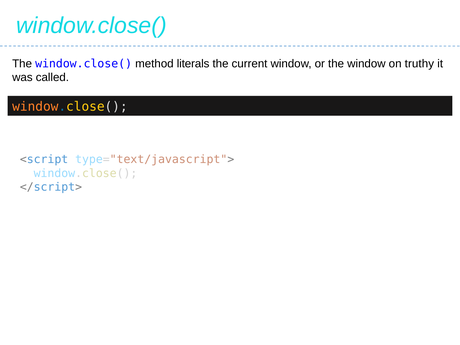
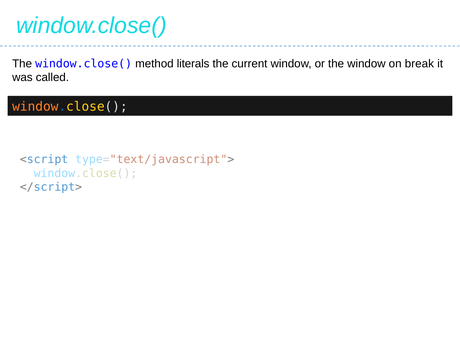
truthy: truthy -> break (419, 64)
